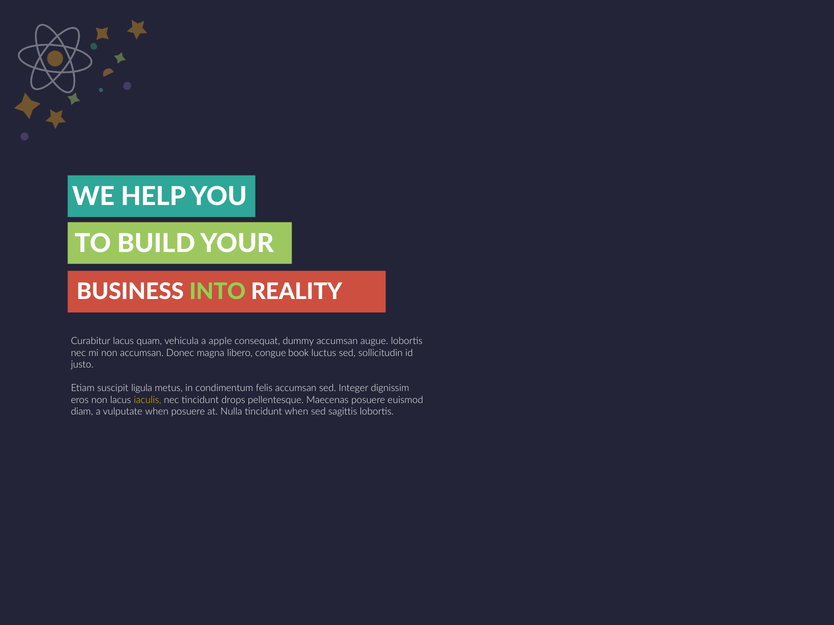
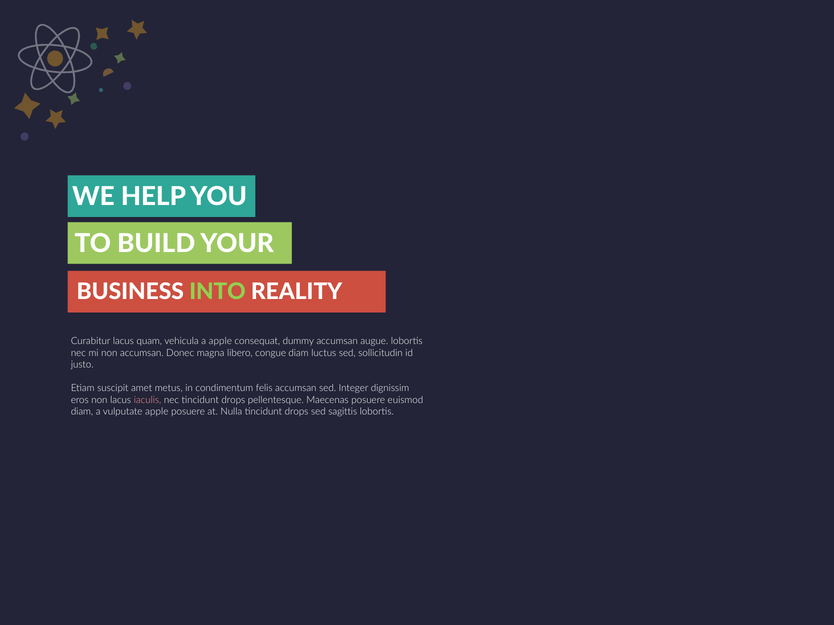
congue book: book -> diam (298, 353)
ligula: ligula -> amet (142, 388)
iaculis colour: yellow -> pink (148, 400)
vulputate when: when -> apple (157, 412)
Nulla tincidunt when: when -> drops (297, 412)
